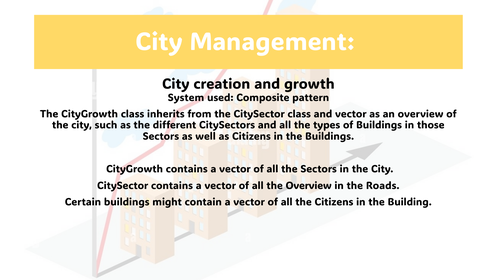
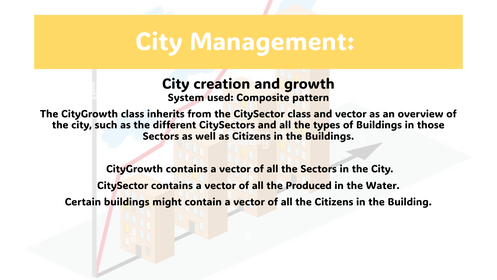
the Overview: Overview -> Produced (309, 185)
Roads: Roads -> Water (383, 185)
